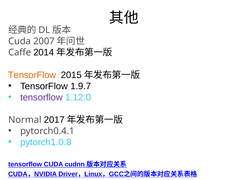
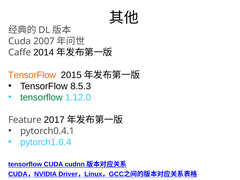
1.9.7: 1.9.7 -> 8.5.3 (81, 86)
tensorflow colour: purple -> green (41, 97)
Normal: Normal -> Feature (25, 120)
pytorch1.0.8: pytorch1.0.8 -> pytorch1.6.4 (46, 142)
